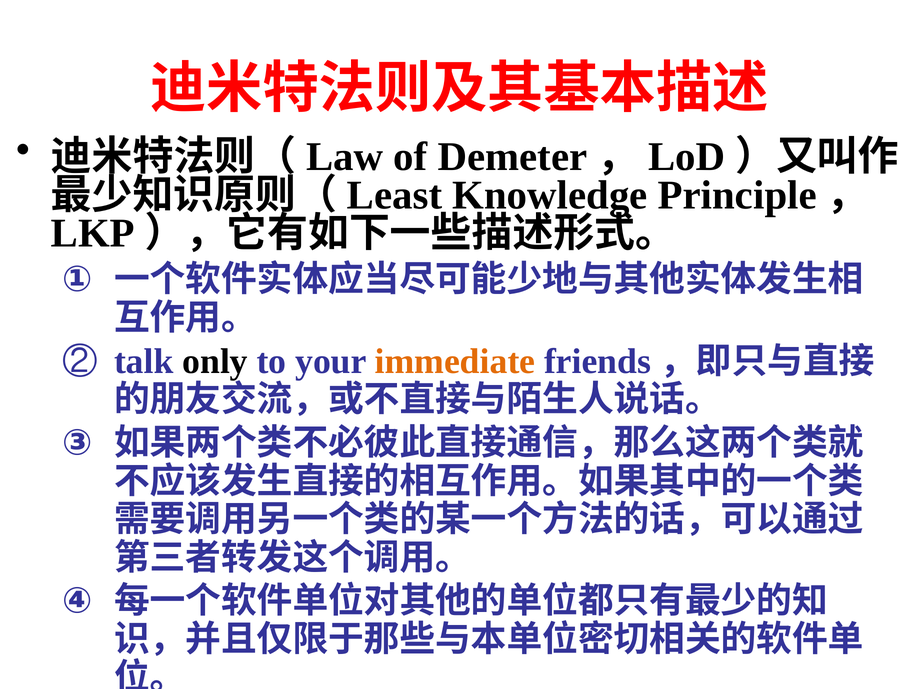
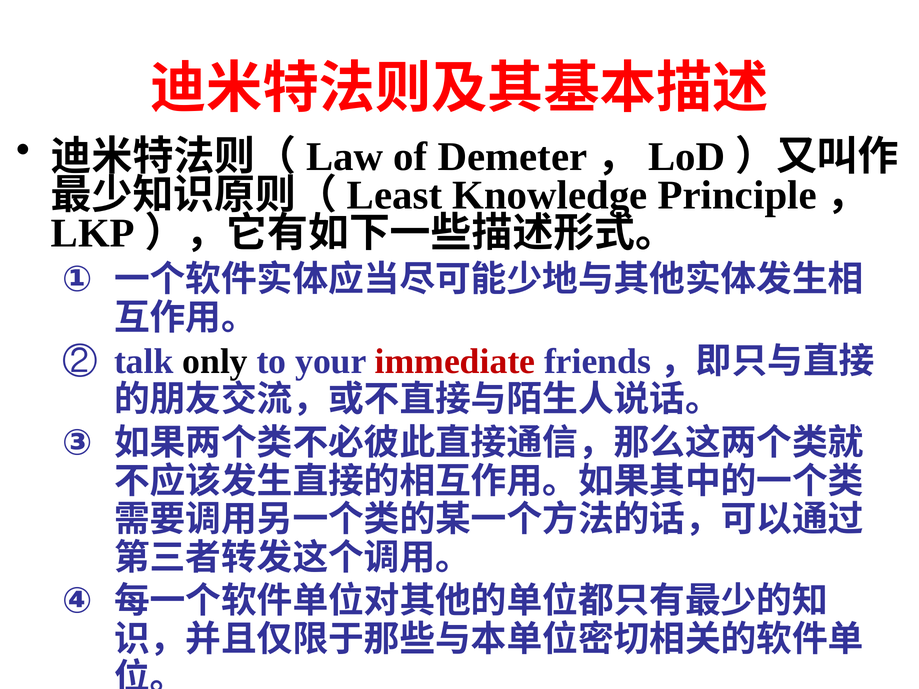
immediate colour: orange -> red (455, 361)
